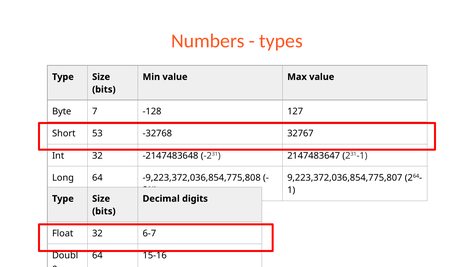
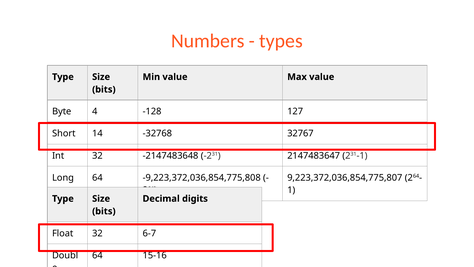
7: 7 -> 4 (95, 111)
53: 53 -> 14 (97, 133)
